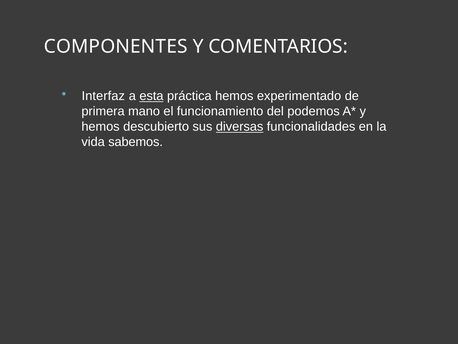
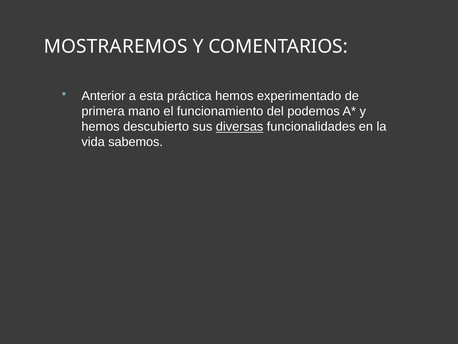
COMPONENTES: COMPONENTES -> MOSTRAREMOS (116, 47)
Interfaz: Interfaz -> Anterior (103, 96)
esta underline: present -> none (151, 96)
